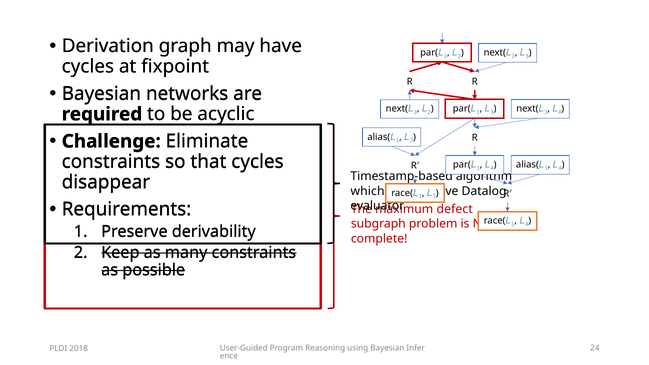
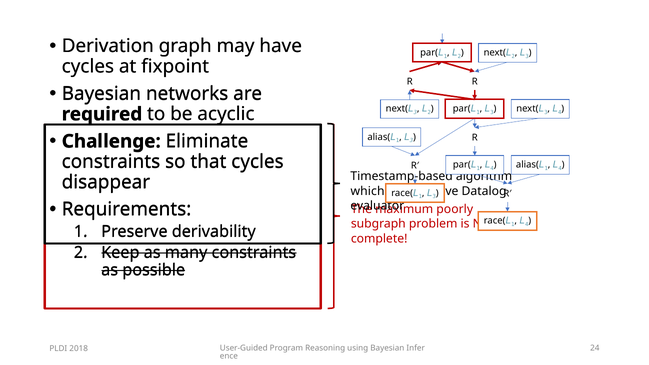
defect: defect -> poorly (455, 209)
